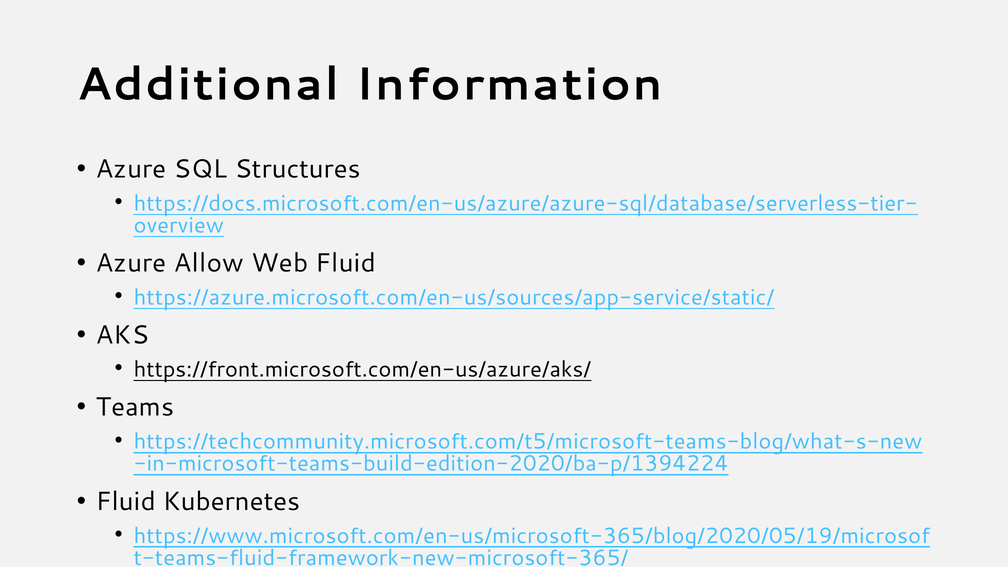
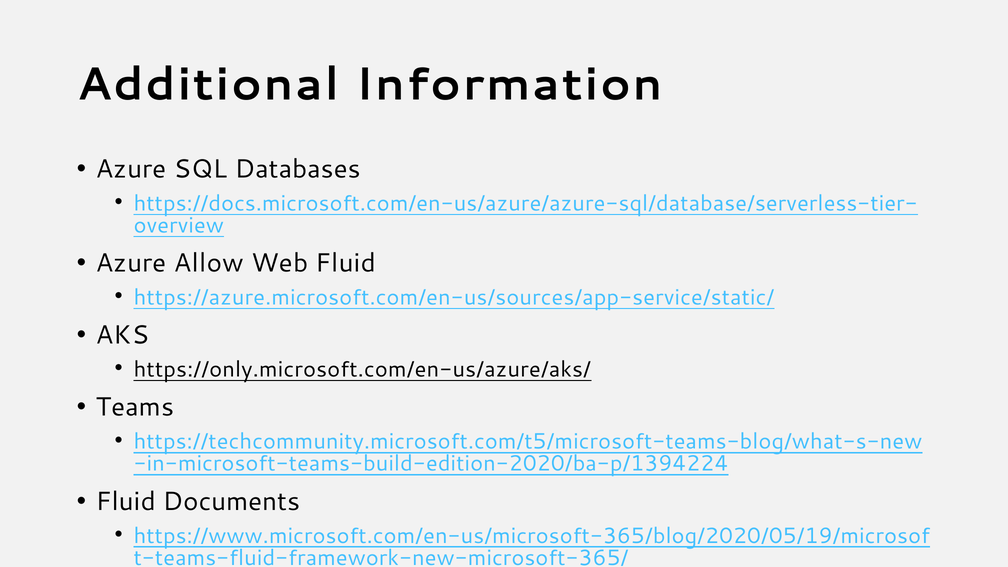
Structures: Structures -> Databases (298, 169)
https://front.microsoft.com/en-us/azure/aks/: https://front.microsoft.com/en-us/azure/aks/ -> https://only.microsoft.com/en-us/azure/aks/ (362, 370)
Kubernetes: Kubernetes -> Documents (232, 501)
